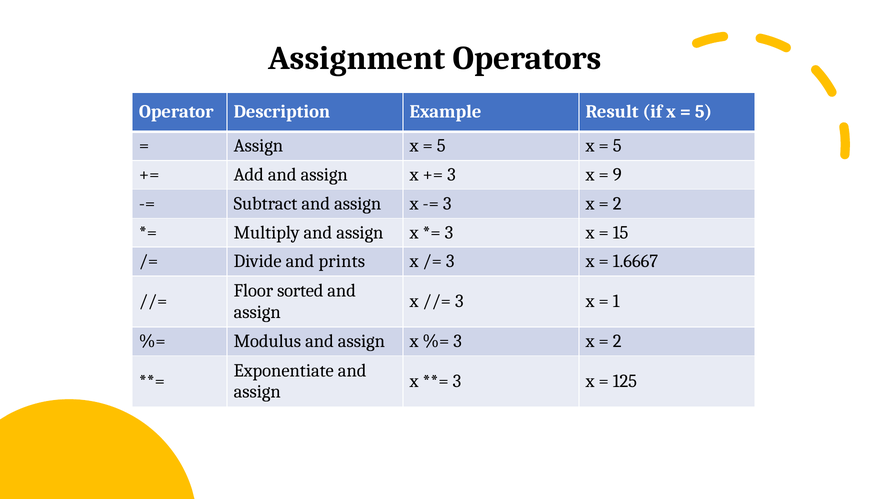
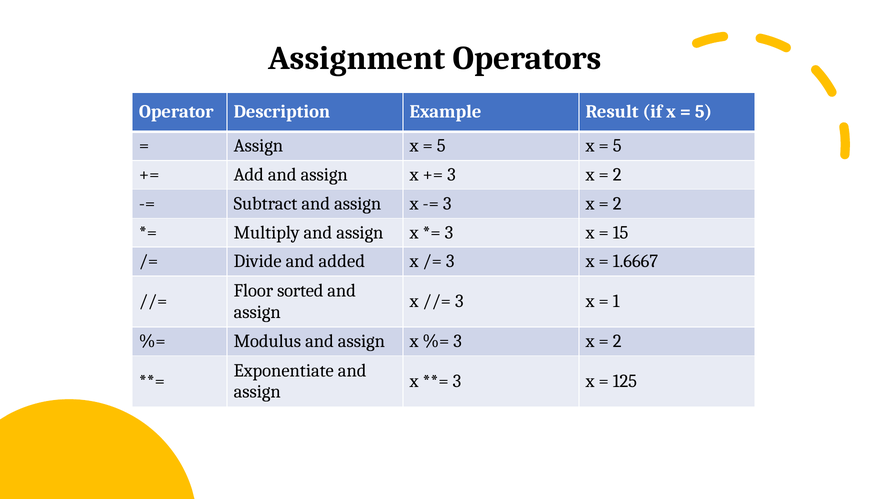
9: 9 -> 2 (617, 175)
prints: prints -> added (342, 261)
